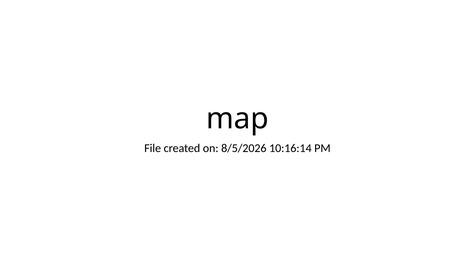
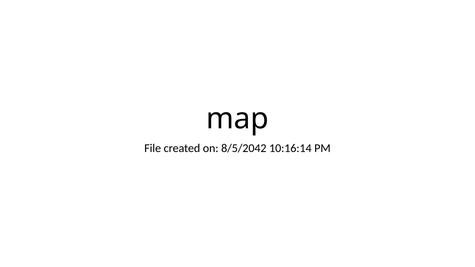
8/5/2026: 8/5/2026 -> 8/5/2042 (244, 148)
